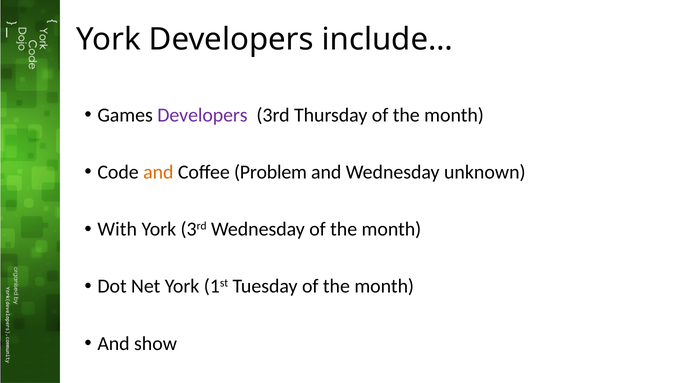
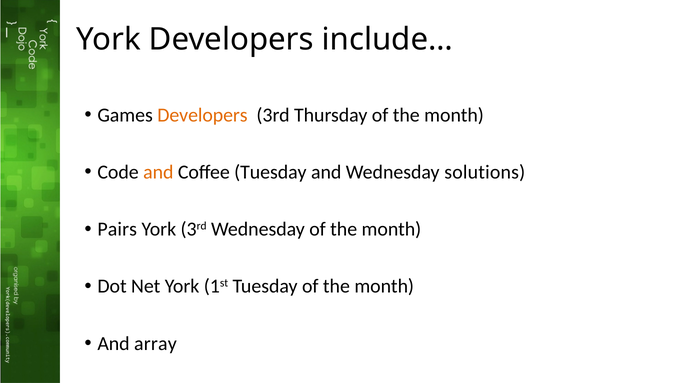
Developers colour: purple -> orange (202, 115)
Coffee Problem: Problem -> Tuesday (270, 172)
unknown: unknown -> solutions (485, 172)
With: With -> Pairs (117, 229)
show: show -> array (155, 344)
